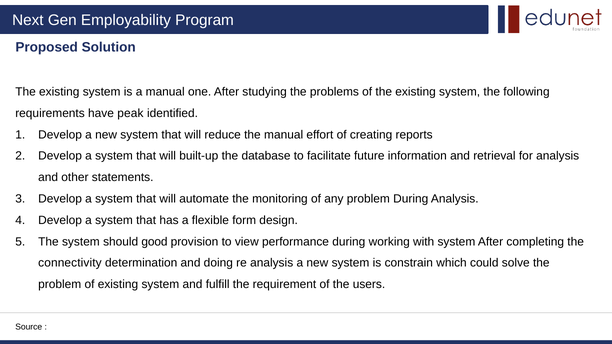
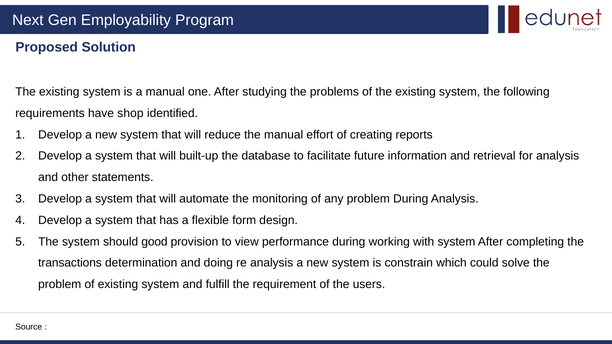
peak: peak -> shop (130, 113)
connectivity: connectivity -> transactions (70, 263)
